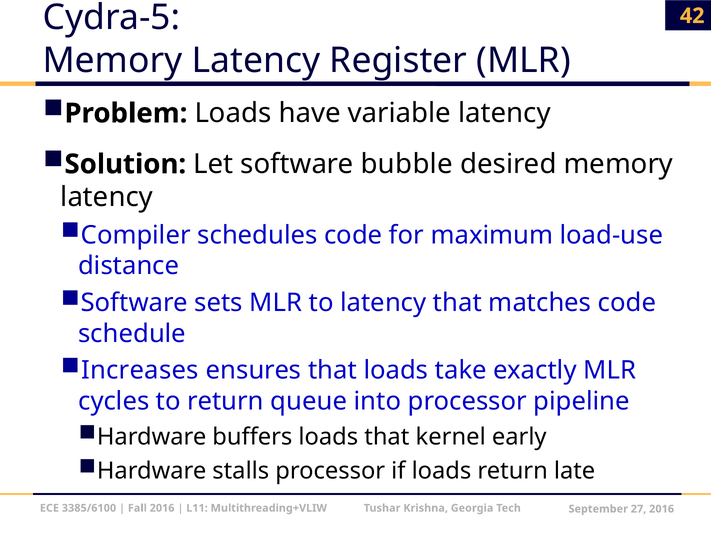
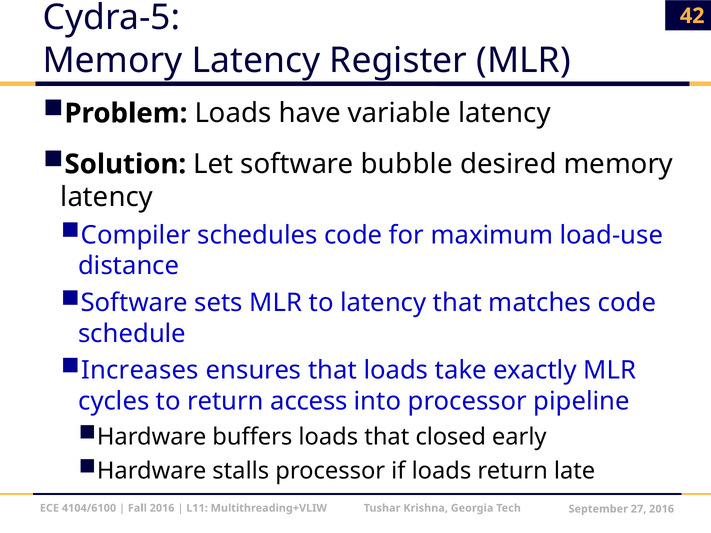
queue: queue -> access (309, 401)
kernel: kernel -> closed (451, 437)
3385/6100: 3385/6100 -> 4104/6100 (89, 508)
